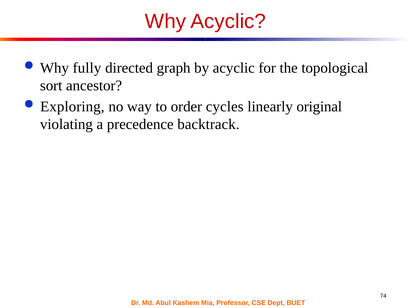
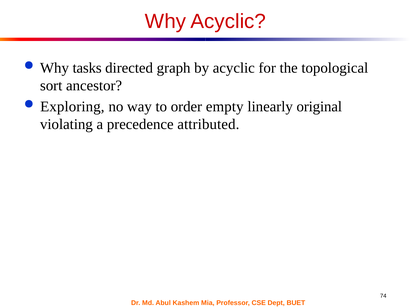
fully: fully -> tasks (87, 68)
cycles: cycles -> empty (225, 107)
backtrack: backtrack -> attributed (208, 124)
